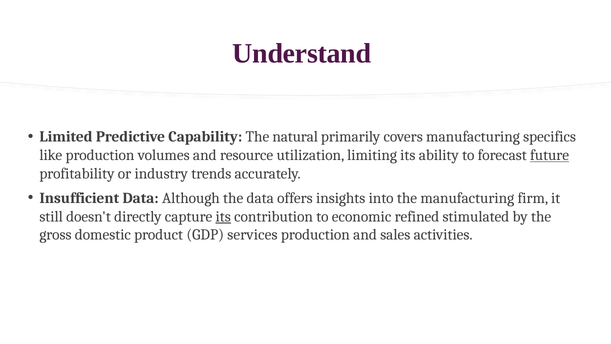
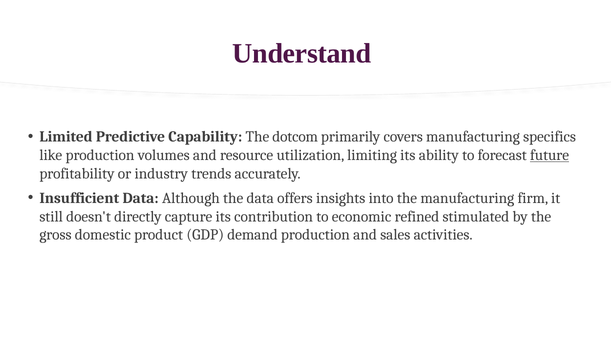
natural: natural -> dotcom (295, 137)
its underline: present -> none (223, 216)
services: services -> demand (253, 235)
